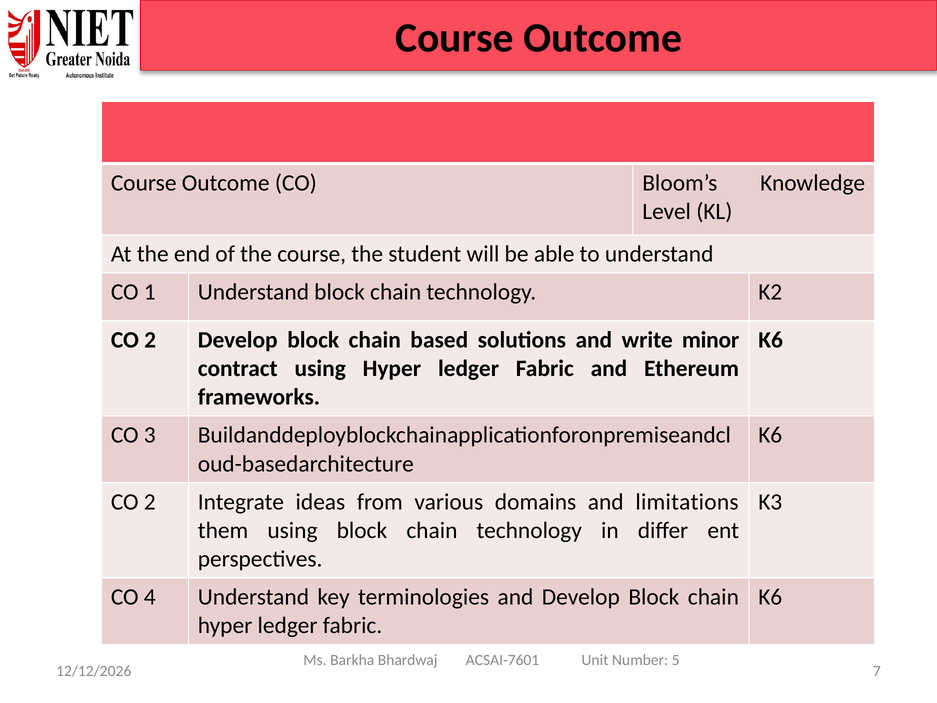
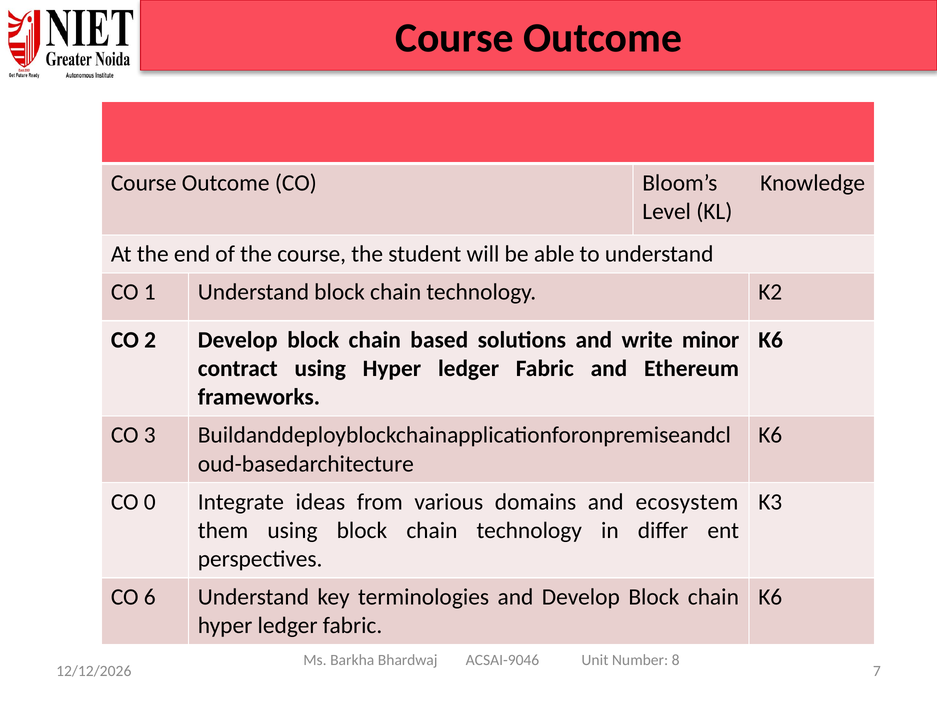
2: 2 -> 0 (150, 502)
limitations: limitations -> ecosystem (687, 502)
4: 4 -> 6 (150, 597)
ACSAI-7601: ACSAI-7601 -> ACSAI-9046 (503, 660)
5: 5 -> 8 (676, 660)
